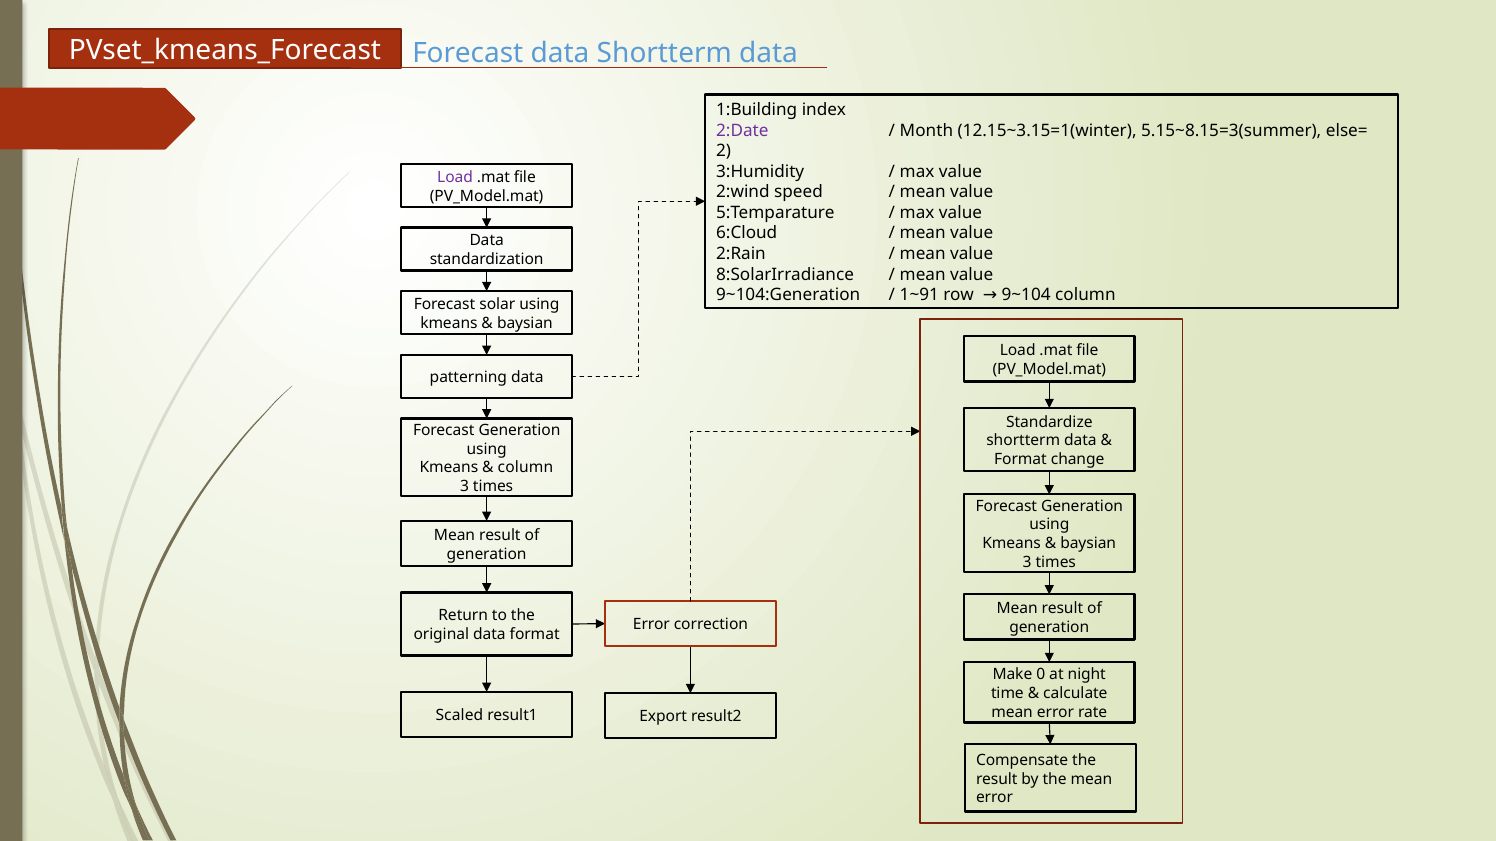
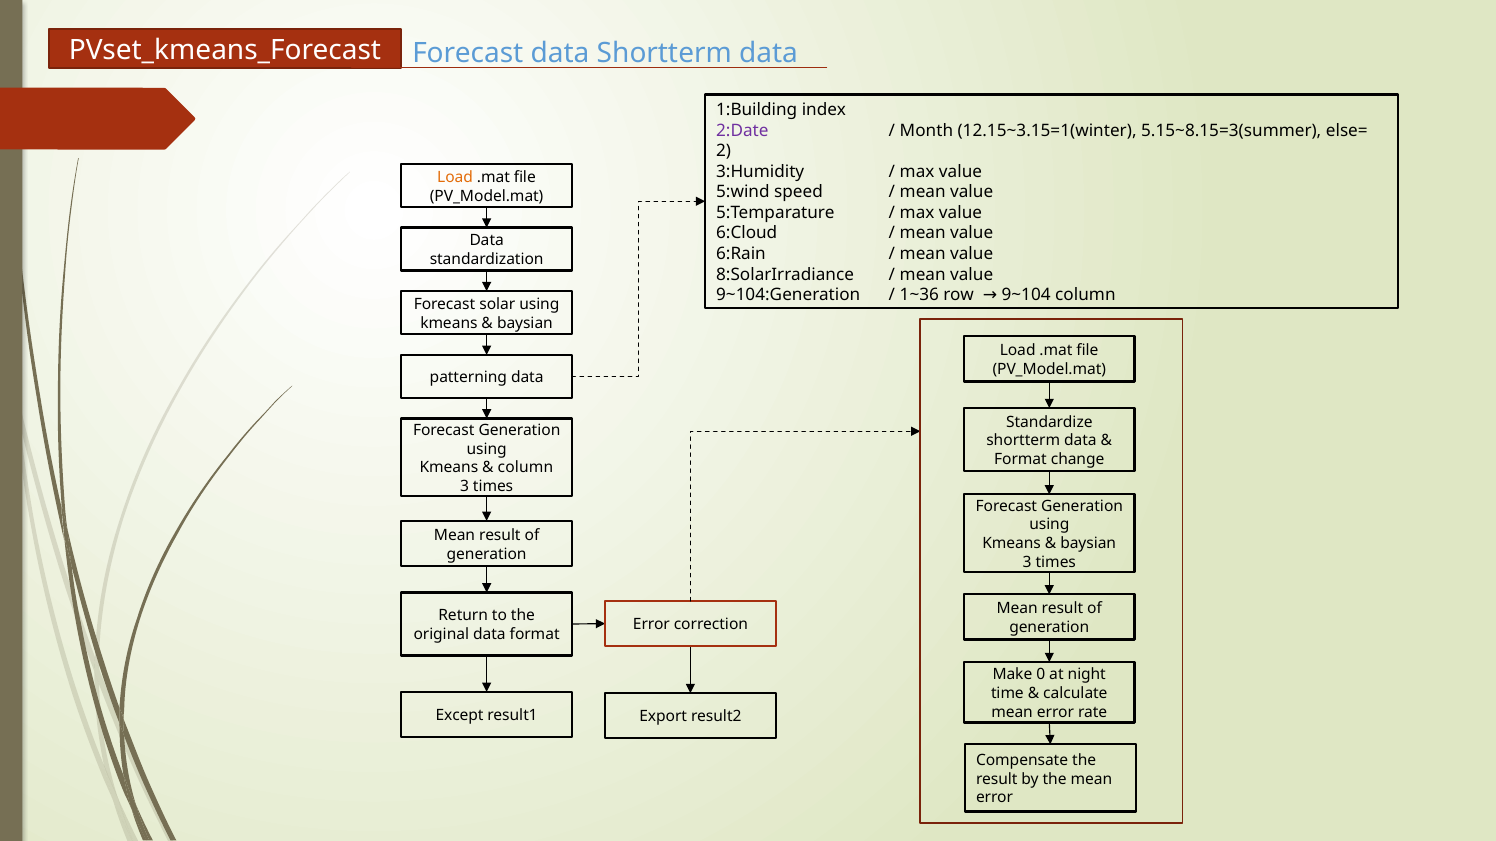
Load colour: purple -> orange (455, 177)
2:wind: 2:wind -> 5:wind (743, 192)
2:Rain: 2:Rain -> 6:Rain (741, 254)
1~91: 1~91 -> 1~36 (919, 295)
Scaled: Scaled -> Except (460, 716)
